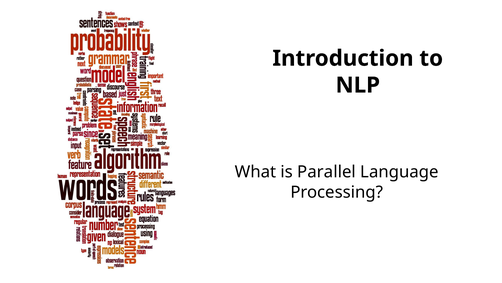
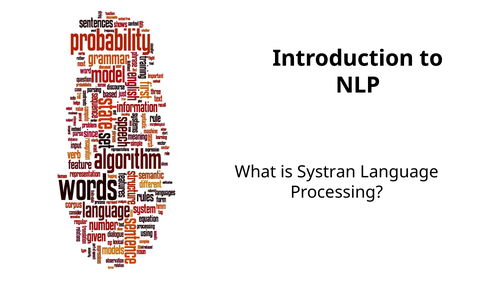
Parallel: Parallel -> Systran (327, 172)
